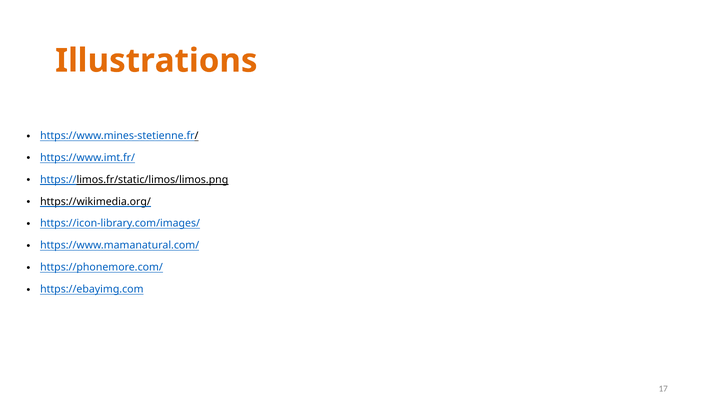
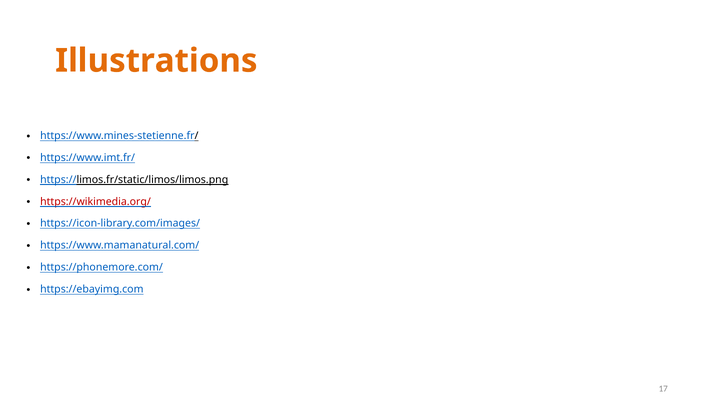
https://wikimedia.org/ colour: black -> red (95, 201)
